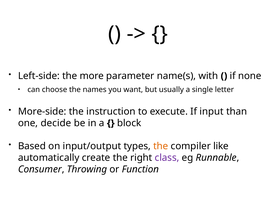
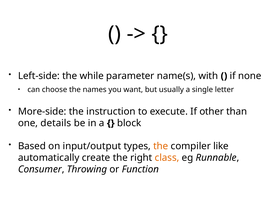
more: more -> while (92, 76)
input: input -> other (212, 111)
decide: decide -> details (56, 123)
class colour: purple -> orange (167, 158)
